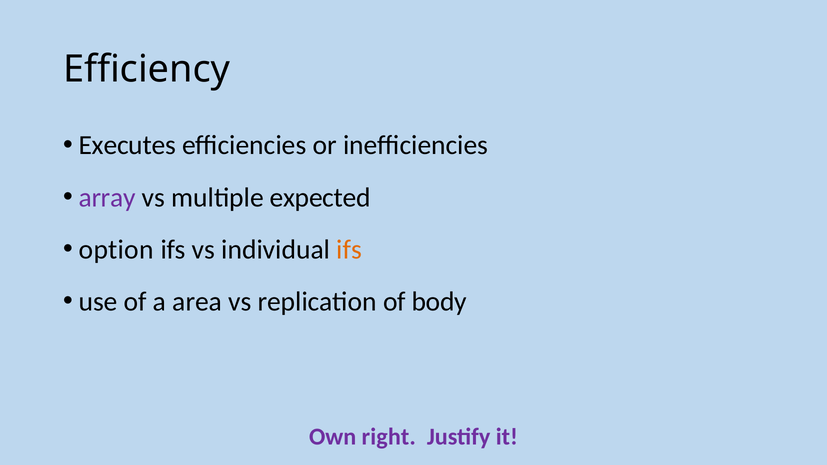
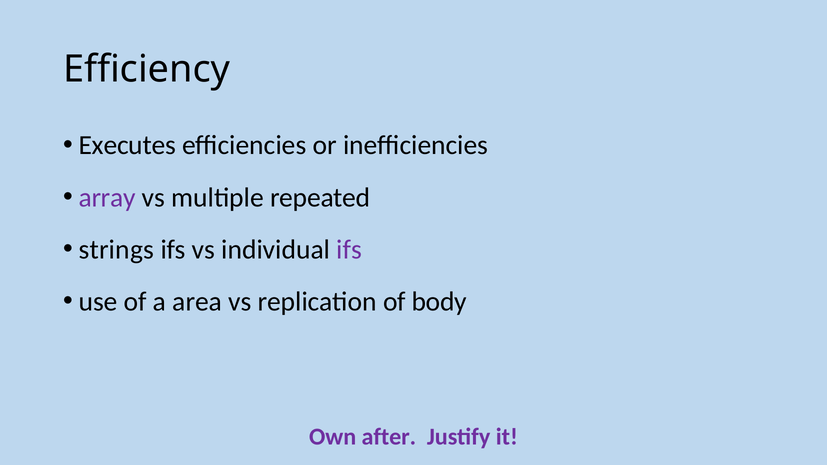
expected: expected -> repeated (320, 197)
option: option -> strings (116, 250)
ifs colour: orange -> purple (349, 250)
right: right -> after (389, 437)
